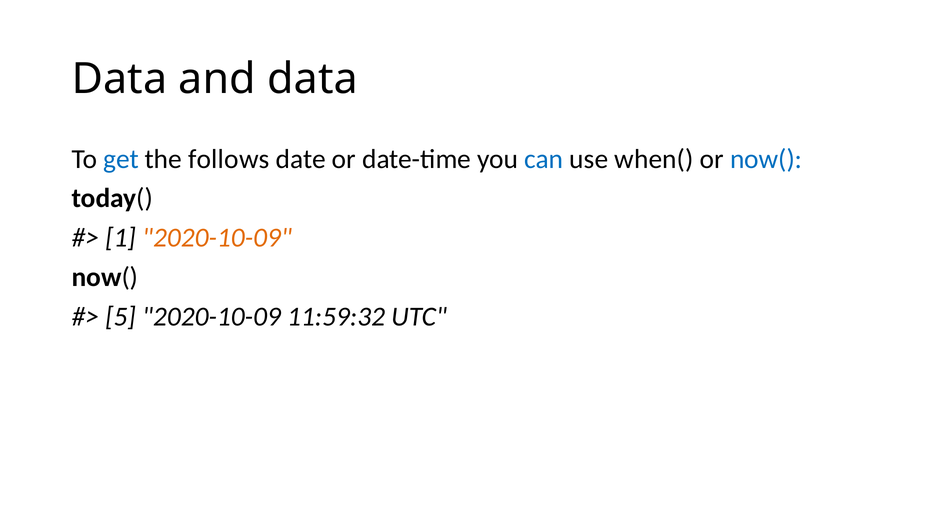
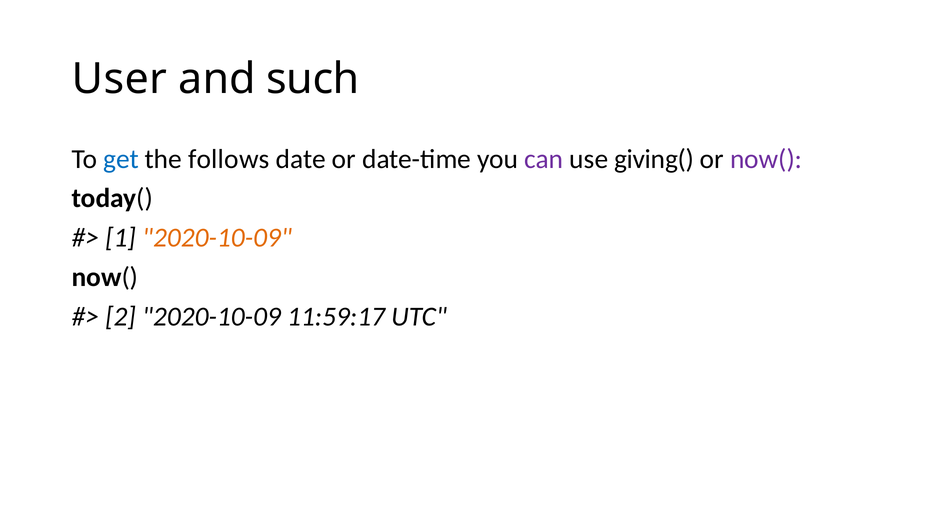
Data: Data -> User (119, 79)
and data: data -> such (313, 79)
can colour: blue -> purple (544, 159)
when(: when( -> giving( (654, 159)
now( colour: blue -> purple (766, 159)
5: 5 -> 2 (121, 317)
11:59:32: 11:59:32 -> 11:59:17 (336, 317)
